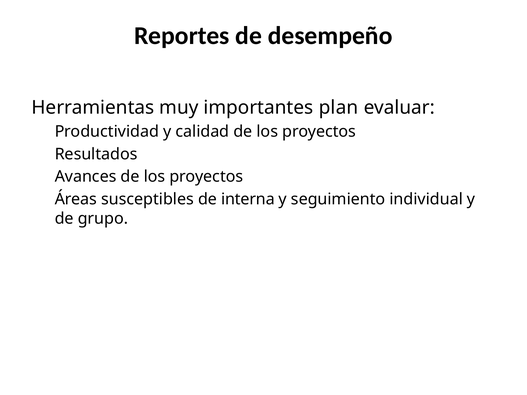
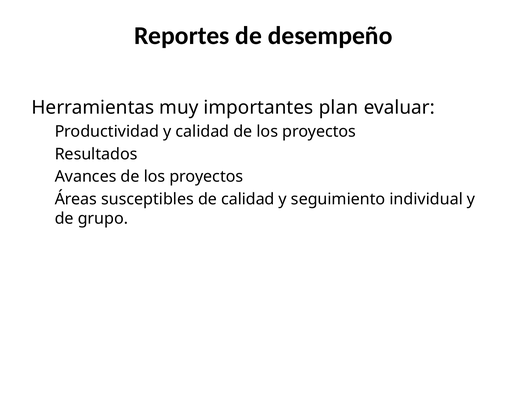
de interna: interna -> calidad (248, 199)
